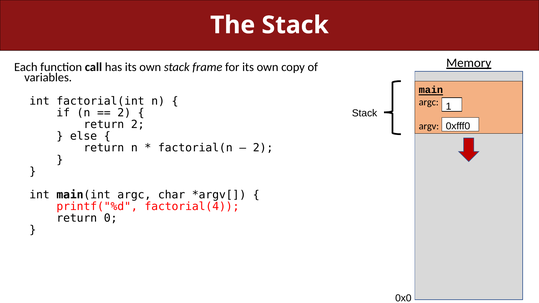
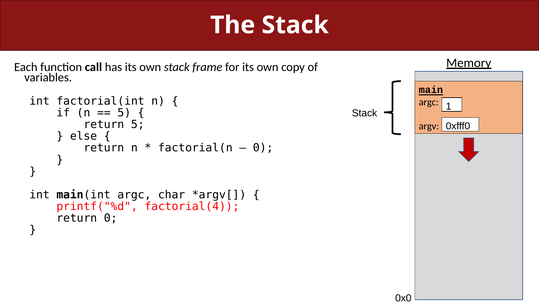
2: 2 -> 5 (124, 113)
return 2: 2 -> 5 (138, 125)
2: 2 -> 0 (263, 148)
